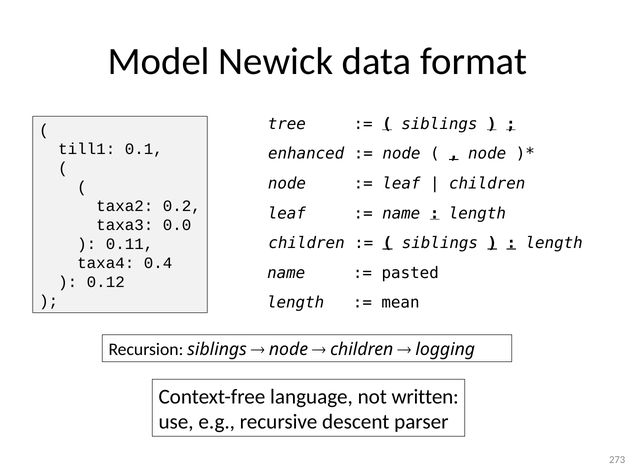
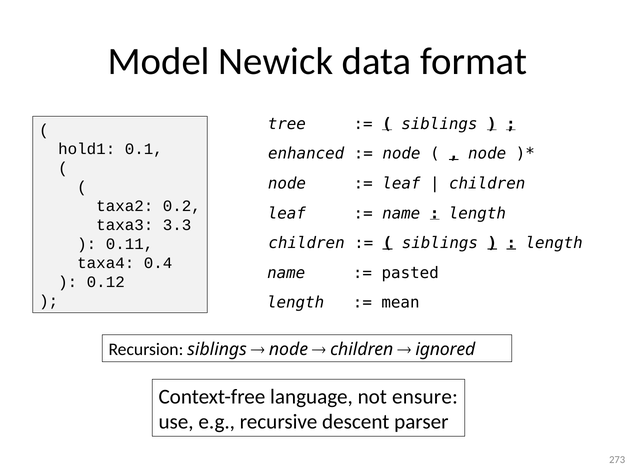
till1: till1 -> hold1 (87, 149)
0.0: 0.0 -> 3.3 (177, 225)
logging: logging -> ignored (445, 350)
written: written -> ensure (425, 397)
